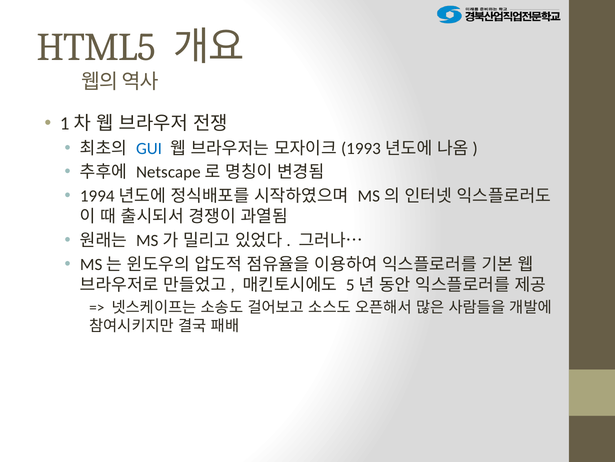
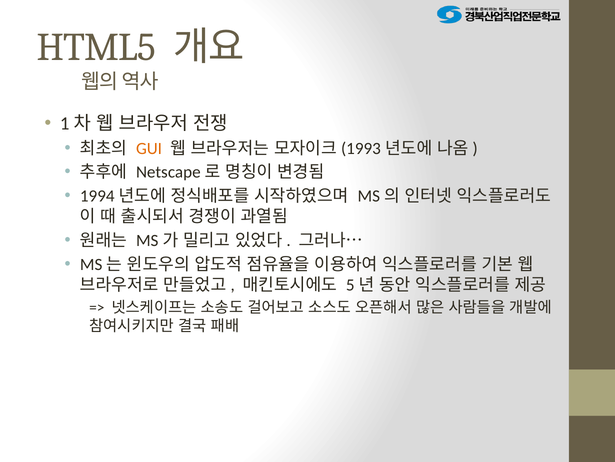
GUI colour: blue -> orange (149, 148)
